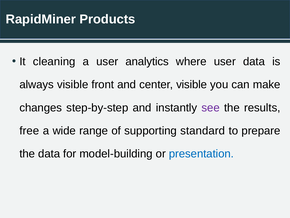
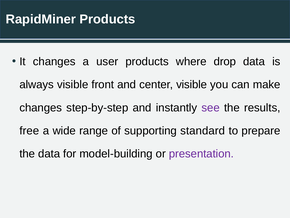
It cleaning: cleaning -> changes (54, 61)
user analytics: analytics -> products (147, 61)
where user: user -> drop (225, 61)
presentation colour: blue -> purple (201, 153)
